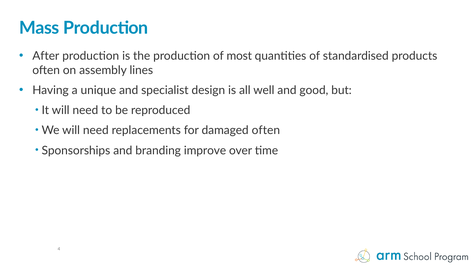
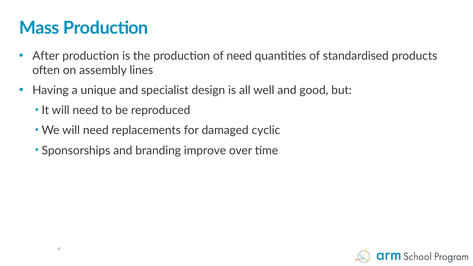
of most: most -> need (239, 56)
damaged often: often -> cyclic (266, 130)
